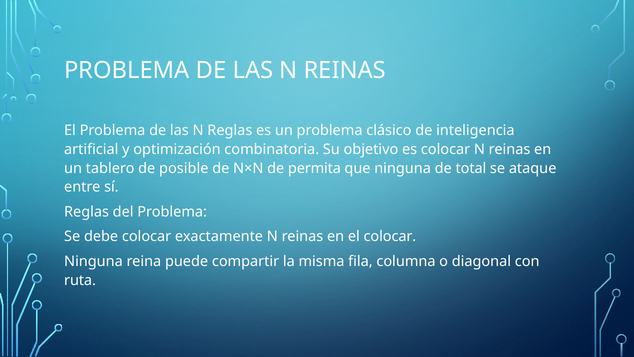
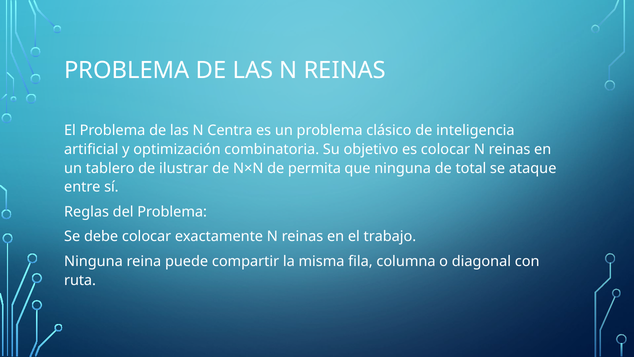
N Reglas: Reglas -> Centra (230, 130)
posible: posible -> ilustrar (184, 168)
el colocar: colocar -> trabajo (390, 236)
